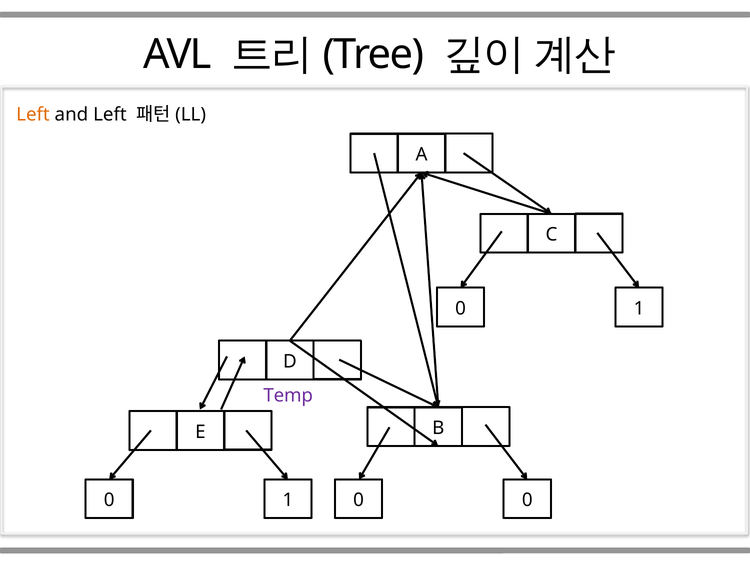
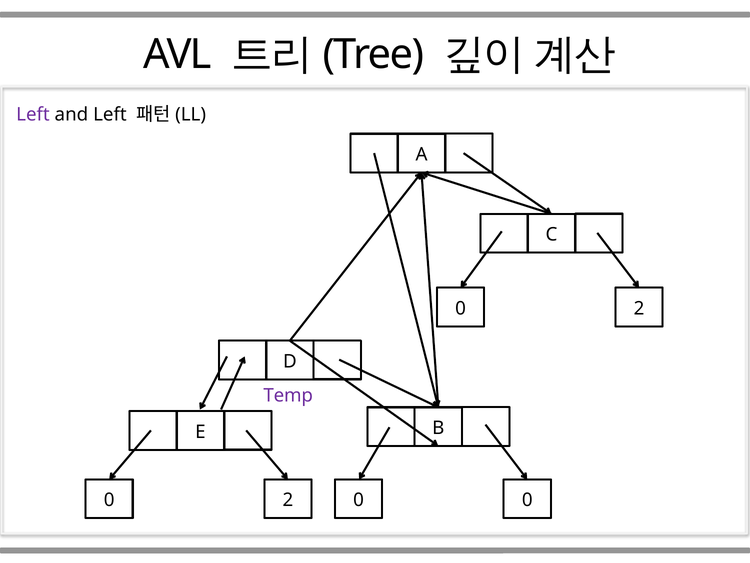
Left colour: orange -> purple (33, 114)
1: 1 -> 2 (639, 308)
1: 1 -> 2 (288, 500)
